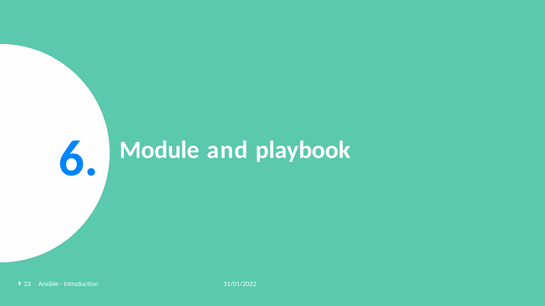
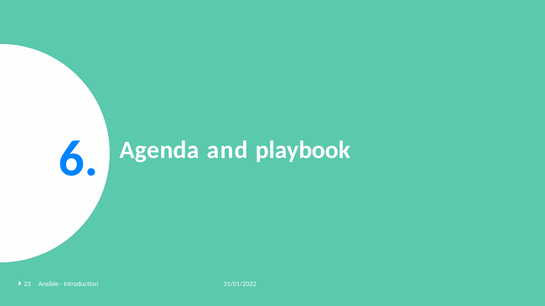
Module: Module -> Agenda (159, 150)
